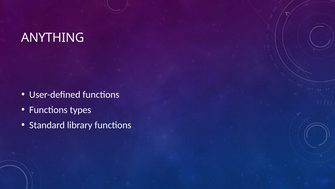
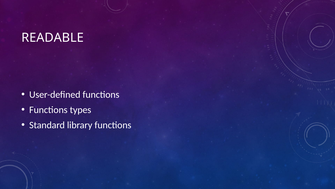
ANYTHING: ANYTHING -> READABLE (53, 38)
